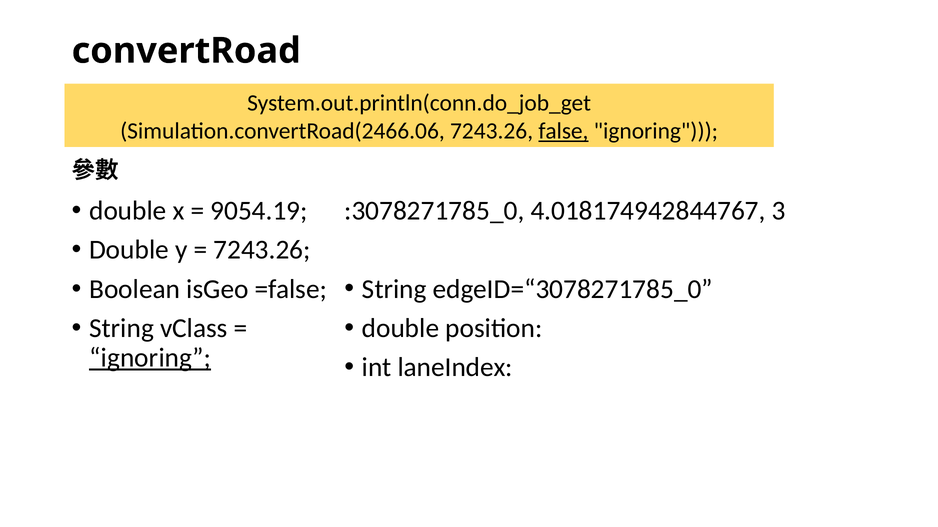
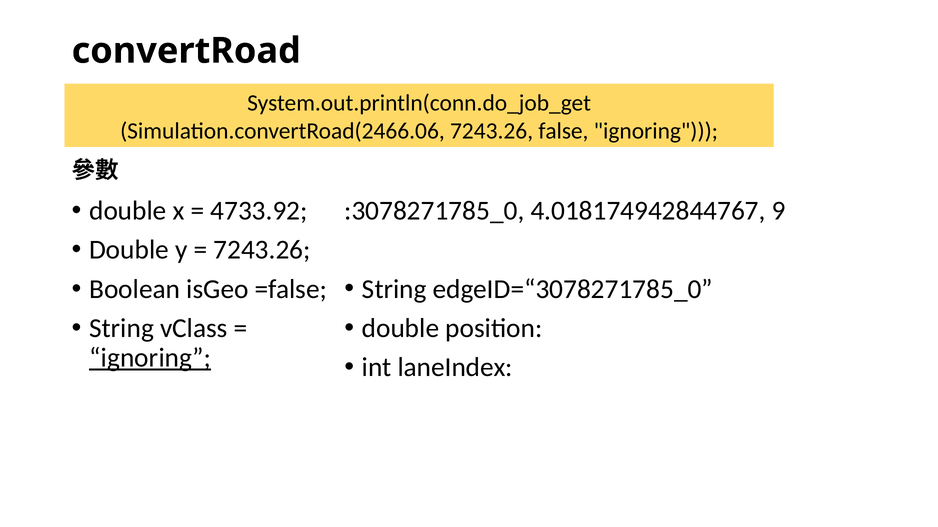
false underline: present -> none (563, 131)
9054.19: 9054.19 -> 4733.92 (259, 211)
3: 3 -> 9 (779, 211)
